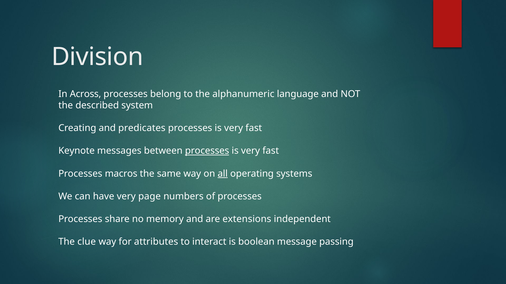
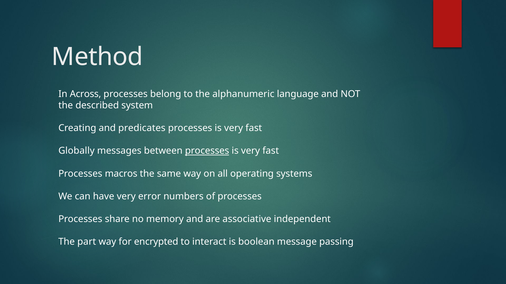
Division: Division -> Method (97, 57)
Keynote: Keynote -> Globally (76, 151)
all underline: present -> none (223, 174)
page: page -> error (150, 197)
extensions: extensions -> associative (247, 220)
clue: clue -> part (87, 242)
attributes: attributes -> encrypted (156, 242)
